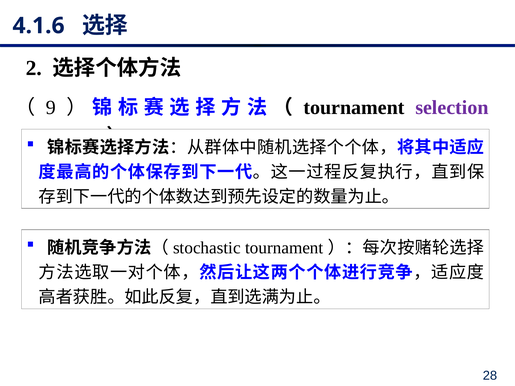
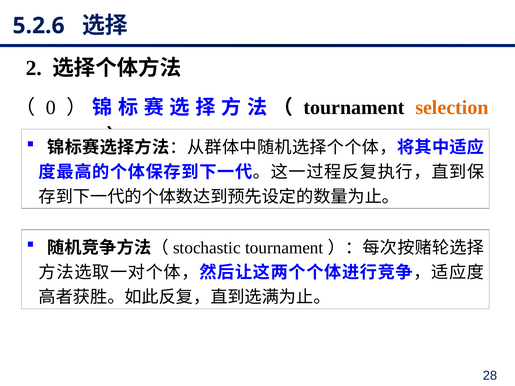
4.1.6: 4.1.6 -> 5.2.6 (39, 26)
9: 9 -> 0 (51, 108)
selection colour: purple -> orange (452, 108)
